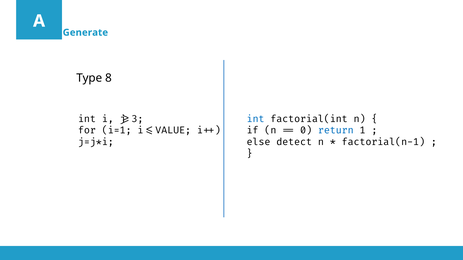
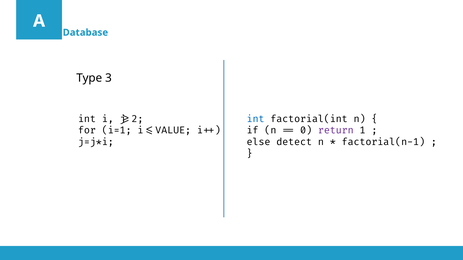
Generate: Generate -> Database (85, 33)
8: 8 -> 3 (108, 78)
j=3: j=3 -> j=2 (132, 119)
return colour: blue -> purple (336, 131)
